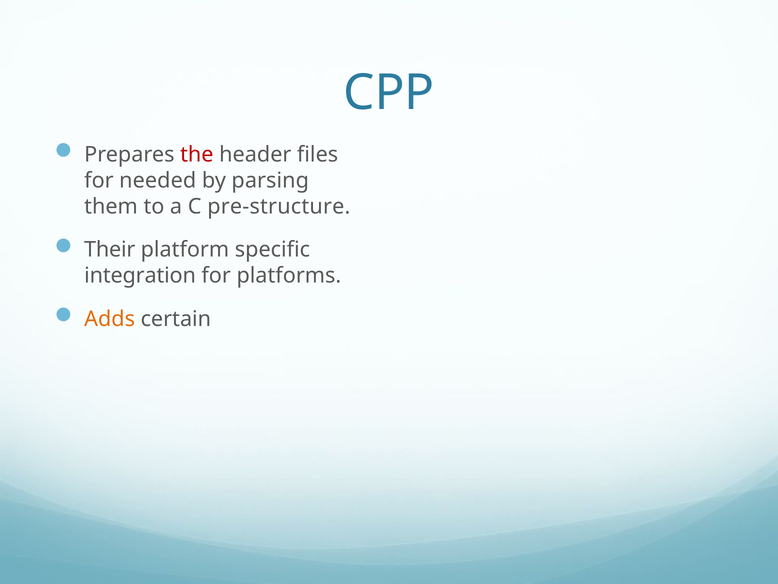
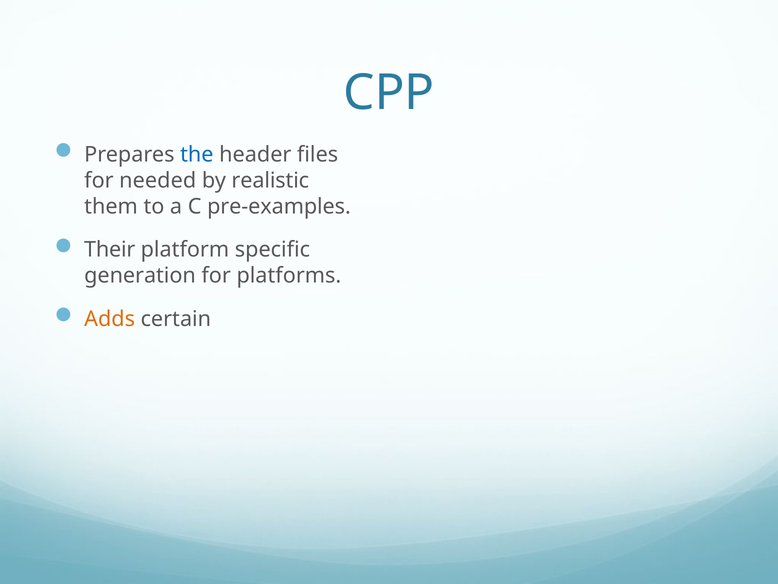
the colour: red -> blue (197, 155)
parsing: parsing -> realistic (270, 180)
pre-structure: pre-structure -> pre-examples (279, 206)
integration: integration -> generation (140, 276)
